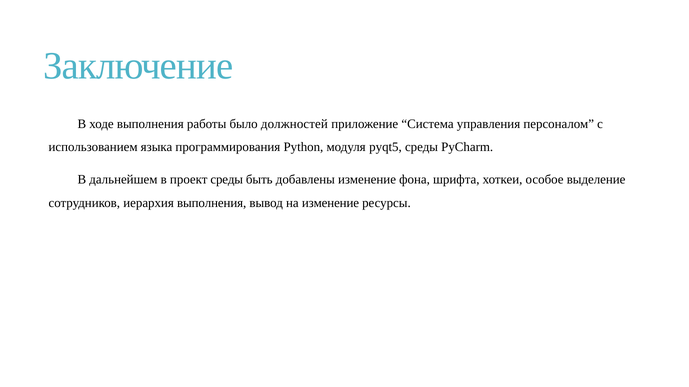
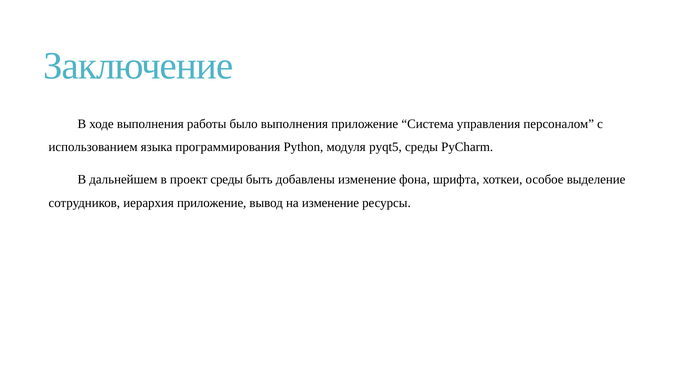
было должностей: должностей -> выполнения (294, 124)
иерархия выполнения: выполнения -> приложение (212, 203)
